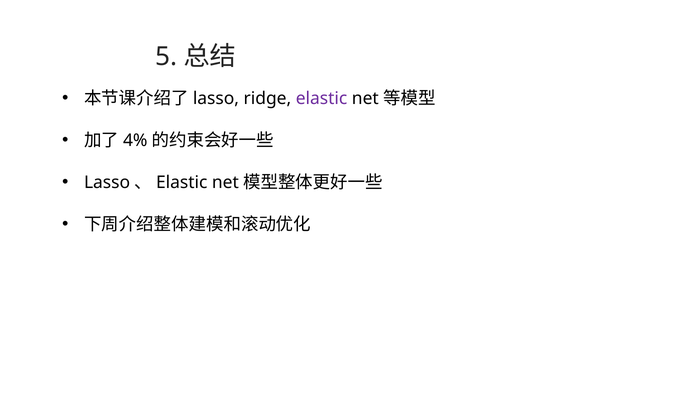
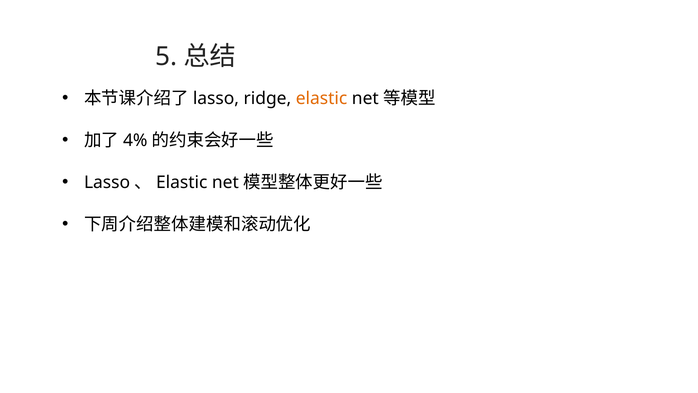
elastic colour: purple -> orange (322, 98)
